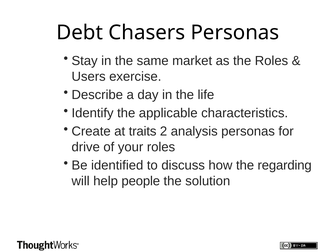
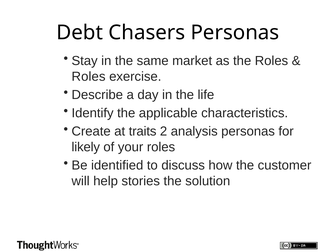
Users: Users -> Roles (89, 76)
drive: drive -> likely (86, 147)
regarding: regarding -> customer (285, 165)
people: people -> stories (141, 181)
